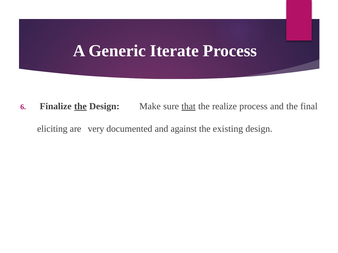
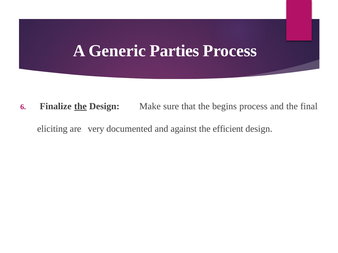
Iterate: Iterate -> Parties (174, 51)
that underline: present -> none (189, 107)
realize: realize -> begins (225, 107)
existing: existing -> efficient (228, 129)
